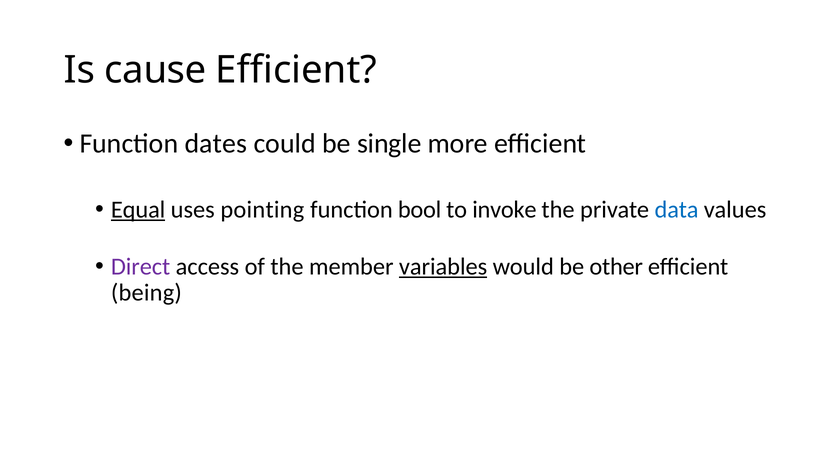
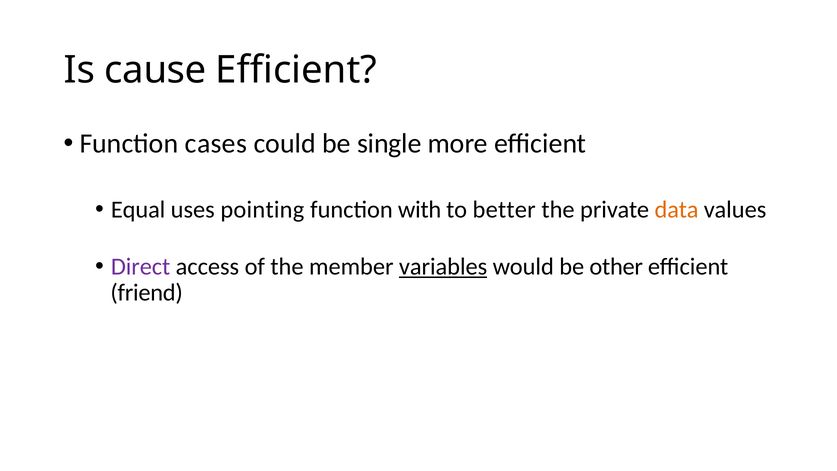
dates: dates -> cases (216, 143)
Equal underline: present -> none (138, 209)
bool: bool -> with (420, 209)
invoke: invoke -> better (504, 209)
data colour: blue -> orange (677, 209)
being: being -> friend (147, 293)
